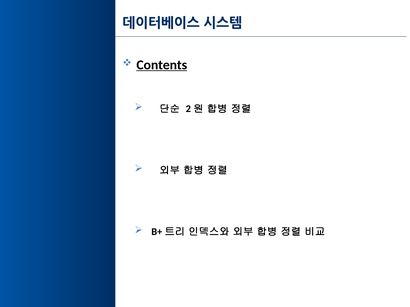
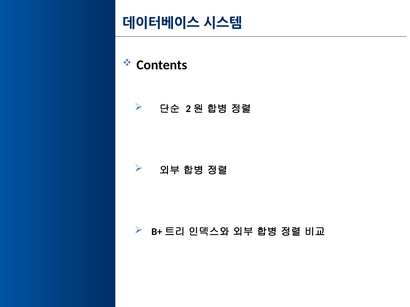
Contents underline: present -> none (162, 65)
